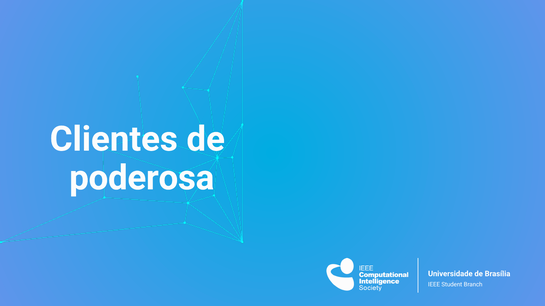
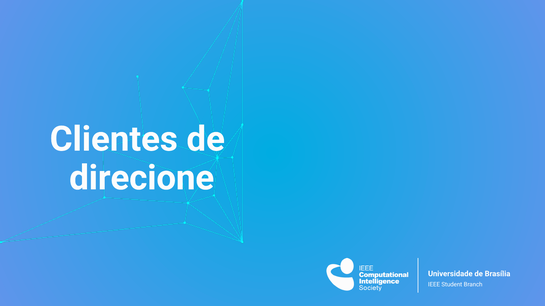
poderosa: poderosa -> direcione (142, 178)
